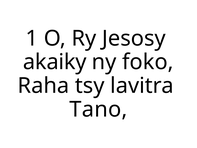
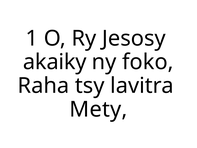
Tano: Tano -> Mety (98, 109)
